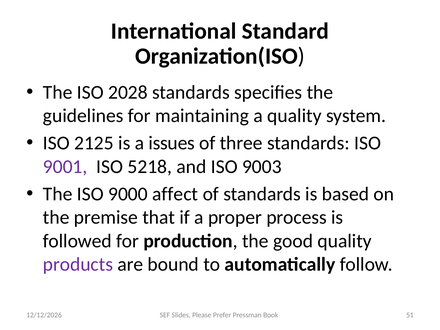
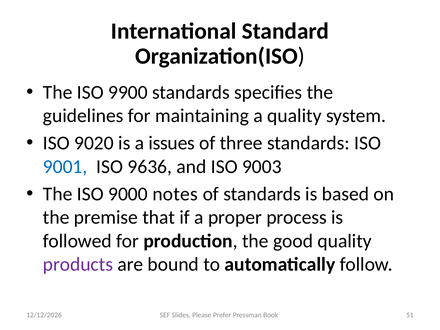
2028: 2028 -> 9900 (128, 92)
2125: 2125 -> 9020 (94, 143)
9001 colour: purple -> blue (65, 167)
5218: 5218 -> 9636 (150, 167)
affect: affect -> notes (175, 194)
